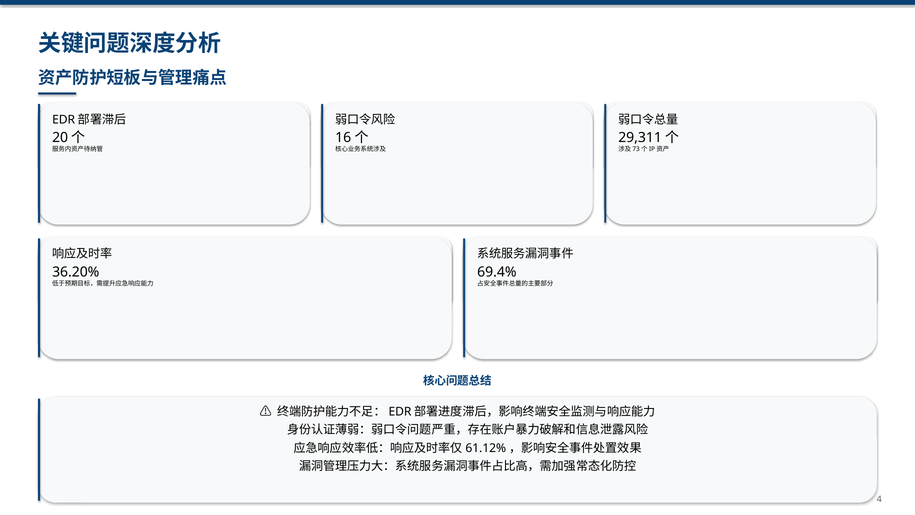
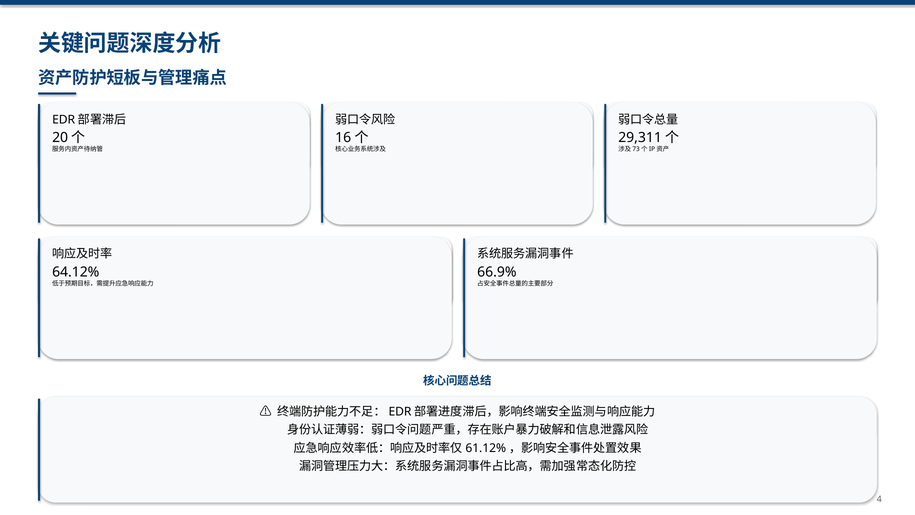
36.20%: 36.20% -> 64.12% (76, 272)
69.4%: 69.4% -> 66.9% (497, 272)
